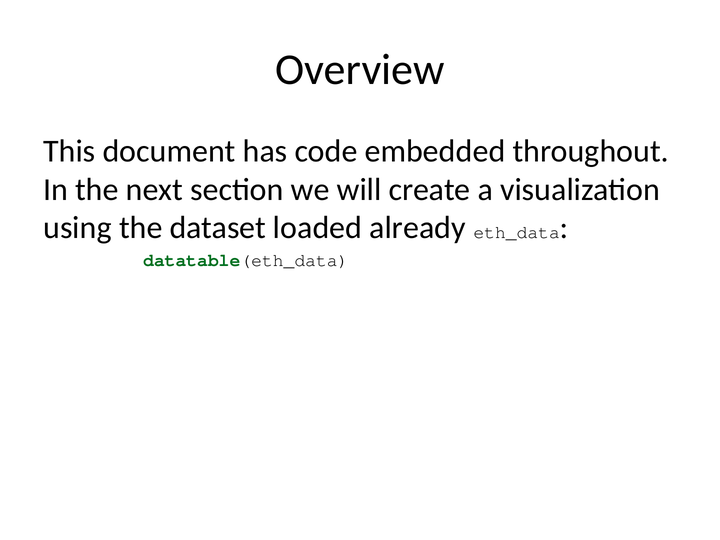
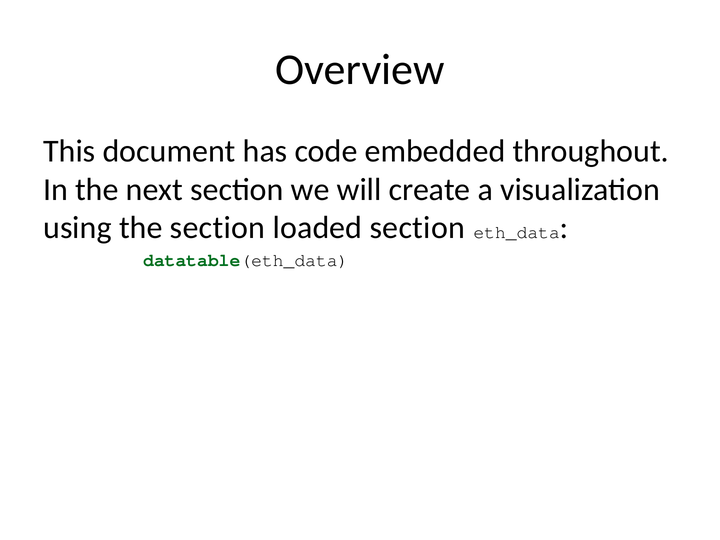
the dataset: dataset -> section (218, 228)
loaded already: already -> section (417, 228)
